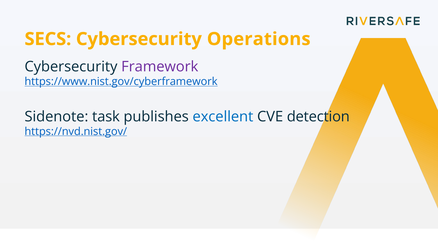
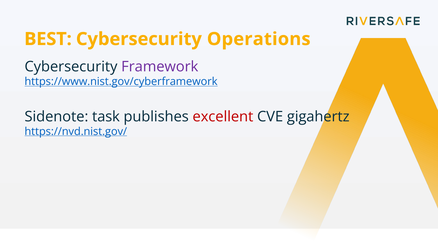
SECS: SECS -> BEST (48, 39)
excellent colour: blue -> red (223, 117)
detection: detection -> gigahertz (318, 117)
